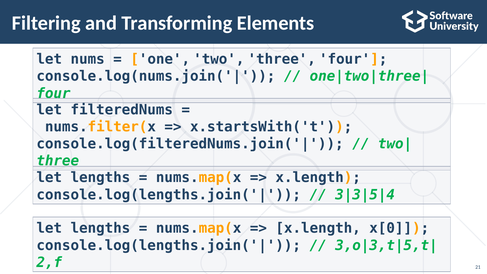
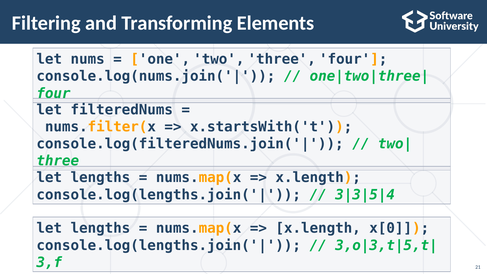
2,f: 2,f -> 3,f (49, 262)
